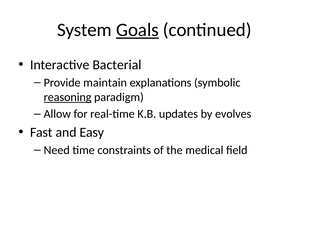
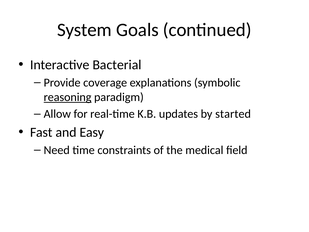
Goals underline: present -> none (137, 30)
maintain: maintain -> coverage (105, 83)
evolves: evolves -> started (233, 114)
